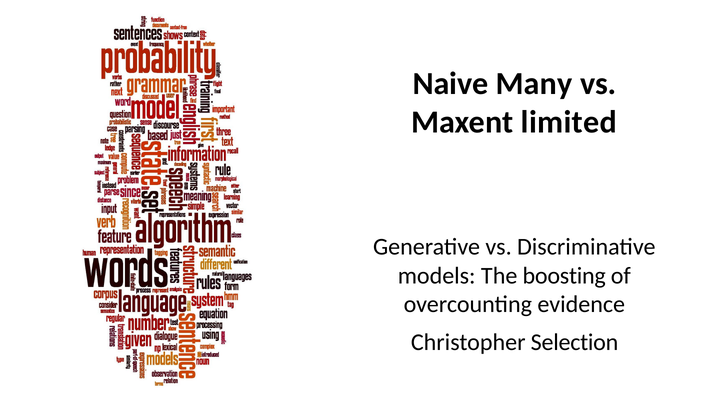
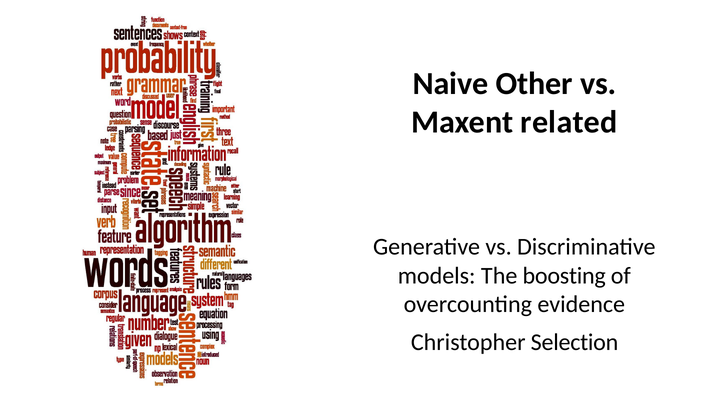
Many: Many -> Other (534, 84)
limited: limited -> related (569, 122)
